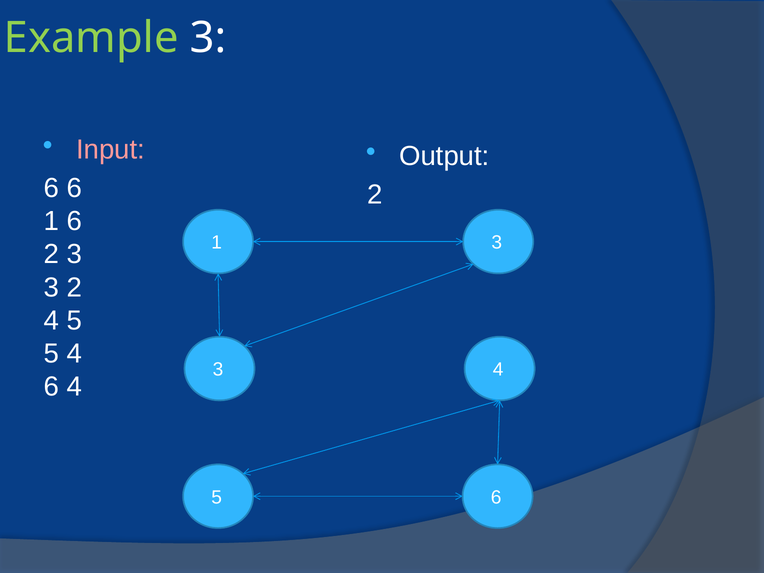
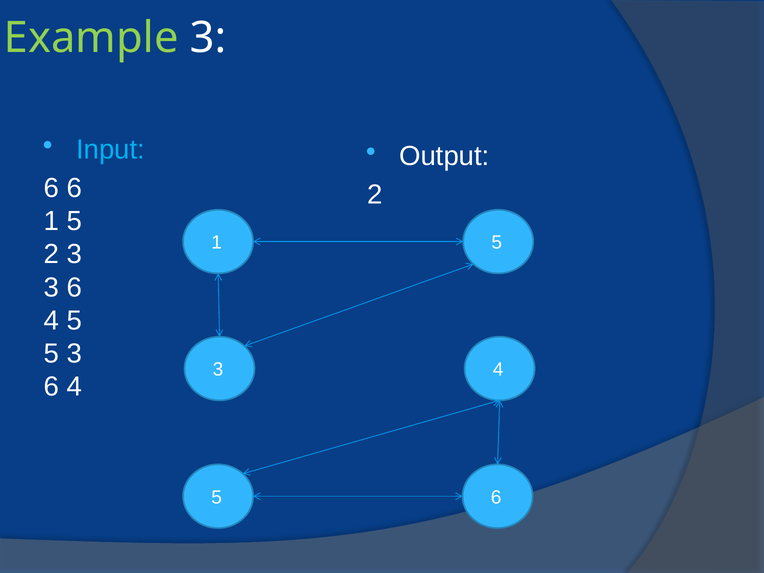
Input colour: pink -> light blue (111, 150)
6: 6 -> 5 (75, 221)
3: 3 -> 5 (497, 243)
2: 2 -> 6 (75, 287)
4: 4 -> 3 (75, 354)
